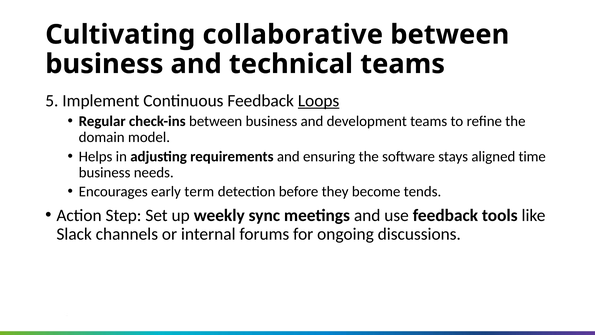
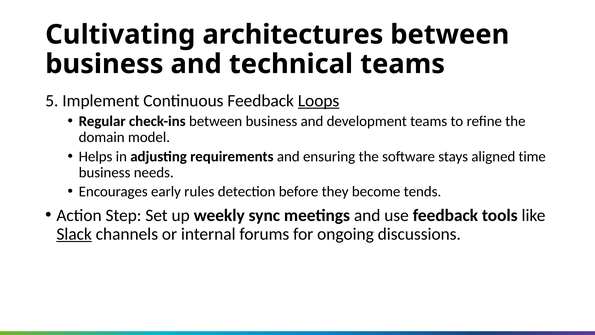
collaborative: collaborative -> architectures (293, 35)
term: term -> rules (199, 191)
Slack underline: none -> present (74, 234)
